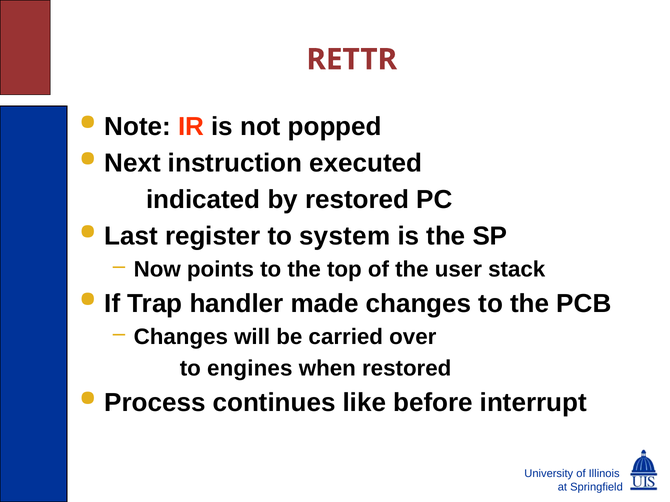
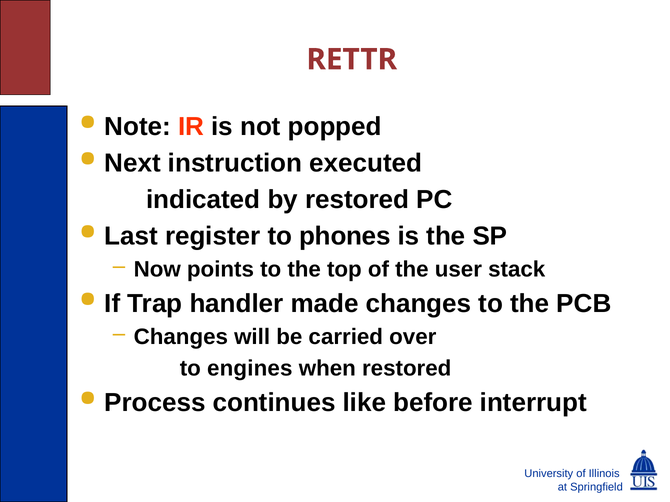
system: system -> phones (345, 236)
